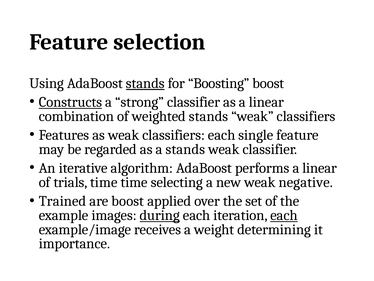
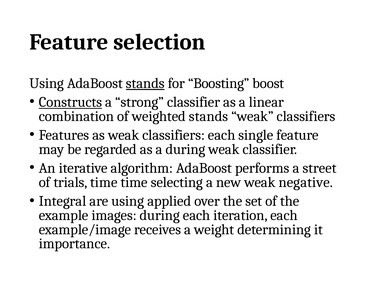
a stands: stands -> during (185, 149)
performs a linear: linear -> street (320, 168)
Trained: Trained -> Integral (63, 201)
are boost: boost -> using (128, 201)
during underline: present -> none (160, 215)
each underline: present -> none (284, 215)
